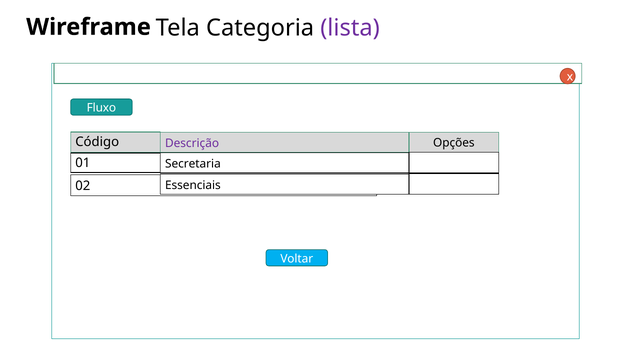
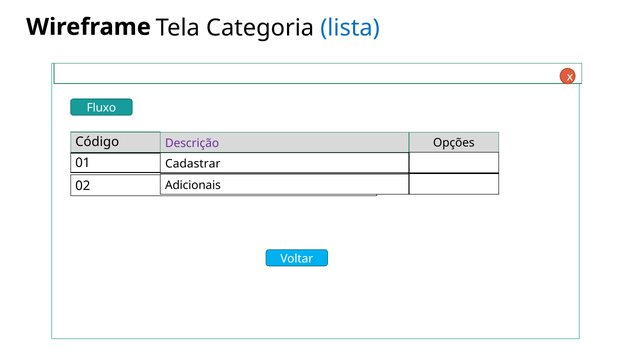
lista colour: purple -> blue (350, 28)
Secretaria: Secretaria -> Cadastrar (193, 164)
Essenciais: Essenciais -> Adicionais (193, 185)
